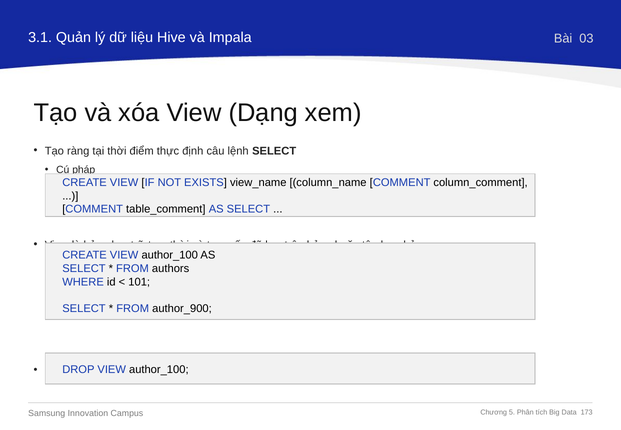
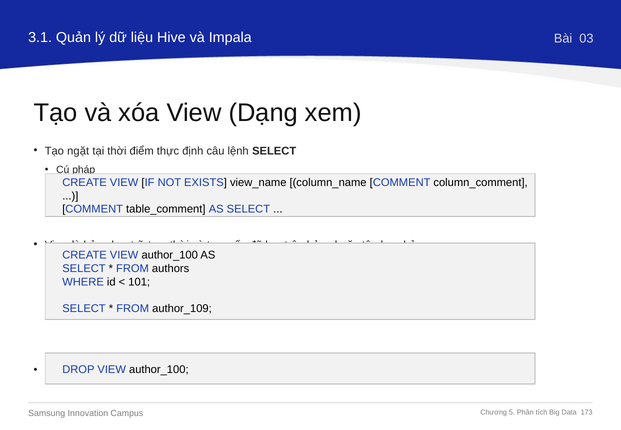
ràng: ràng -> ngặt (78, 151)
author_900: author_900 -> author_109 (182, 309)
